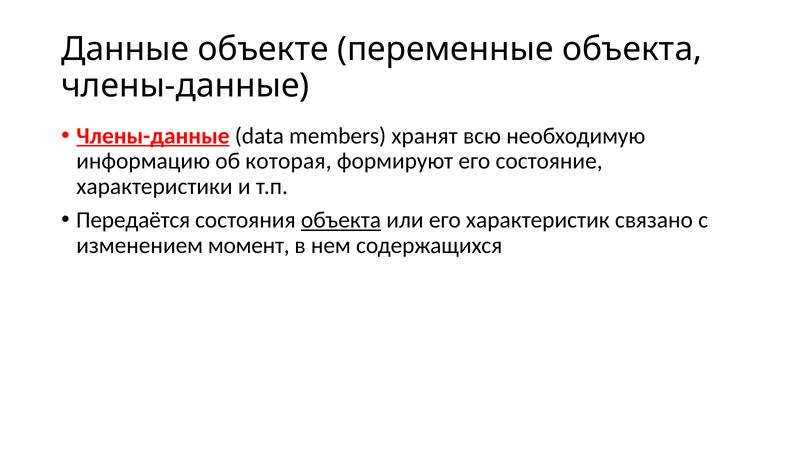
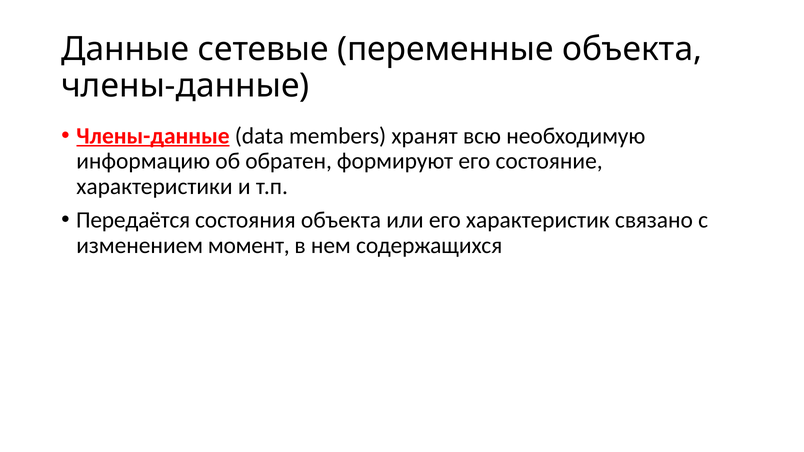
объекте: объекте -> сетевые (263, 49)
которая: которая -> обратен (289, 161)
объекта underline: present -> none (341, 220)
